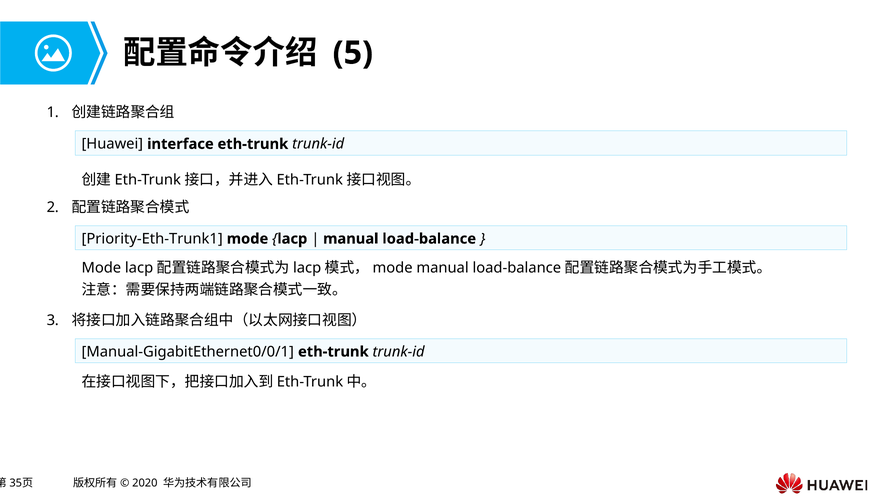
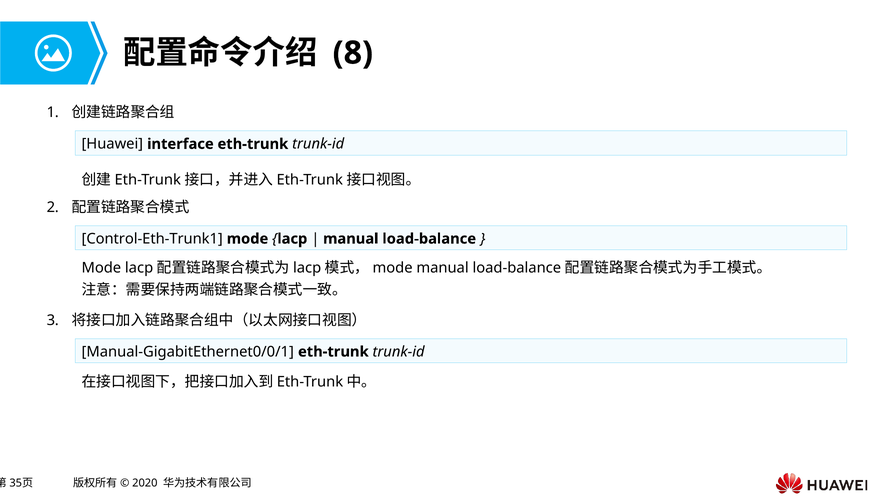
5: 5 -> 8 (353, 53)
Priority-Eth-Trunk1: Priority-Eth-Trunk1 -> Control-Eth-Trunk1 (152, 239)
